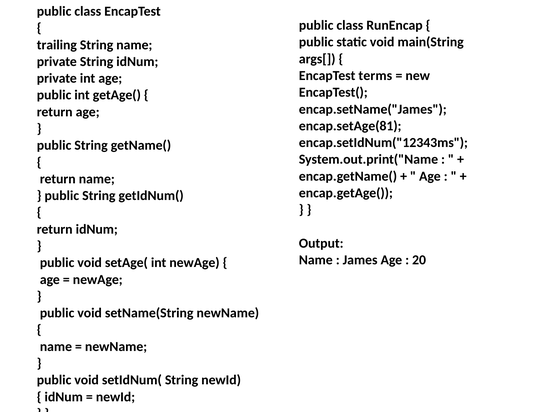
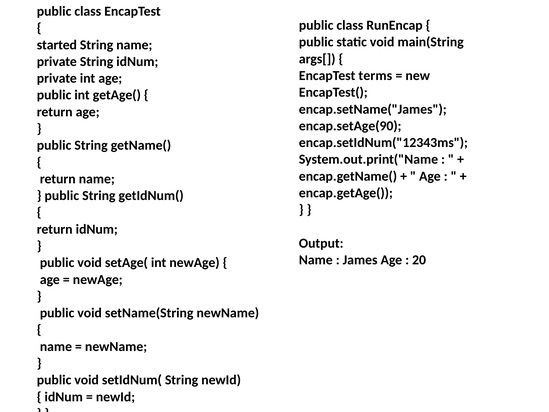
trailing: trailing -> started (57, 45)
encap.setAge(81: encap.setAge(81 -> encap.setAge(90 (350, 126)
